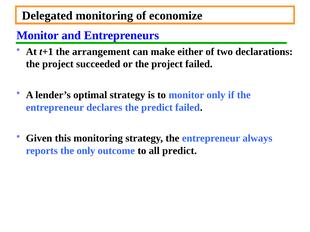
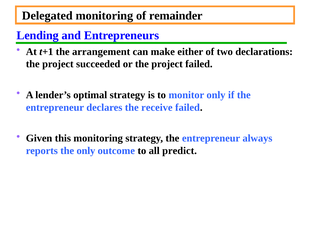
economize: economize -> remainder (176, 16)
Monitor: Monitor -> Lending (38, 35)
the predict: predict -> receive (157, 108)
